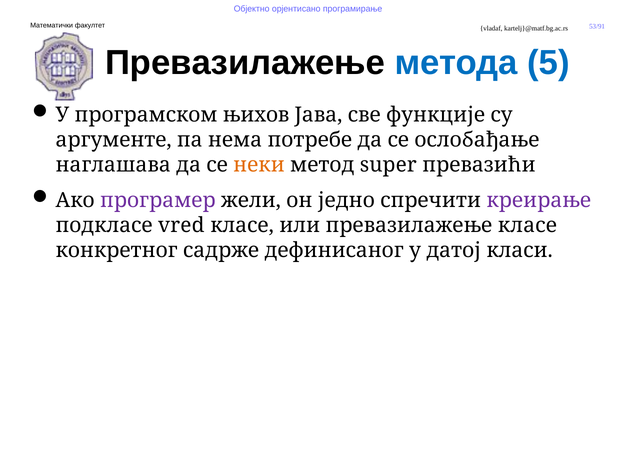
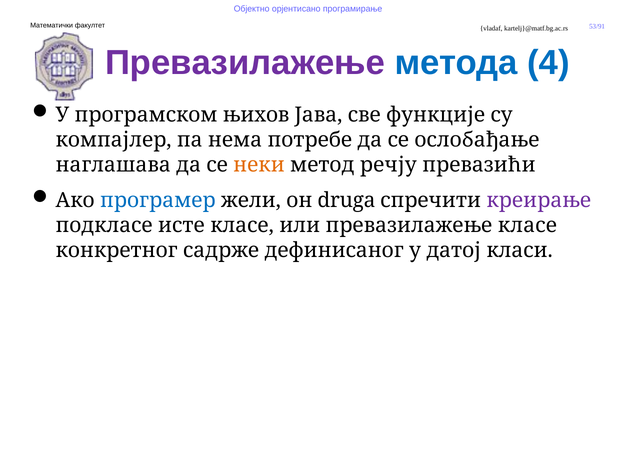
Превазилажење colour: black -> purple (245, 63)
5: 5 -> 4 (548, 63)
аргументе: аргументе -> компајлер (114, 140)
super: super -> речју (388, 165)
програмер colour: purple -> blue (158, 200)
једно: једно -> druga (346, 200)
vred: vred -> исте (181, 225)
